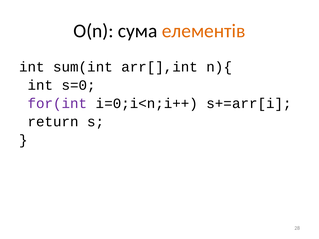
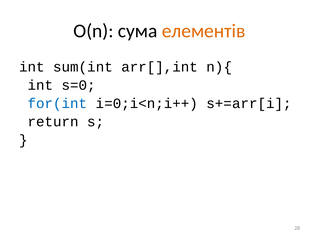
for(int colour: purple -> blue (57, 103)
